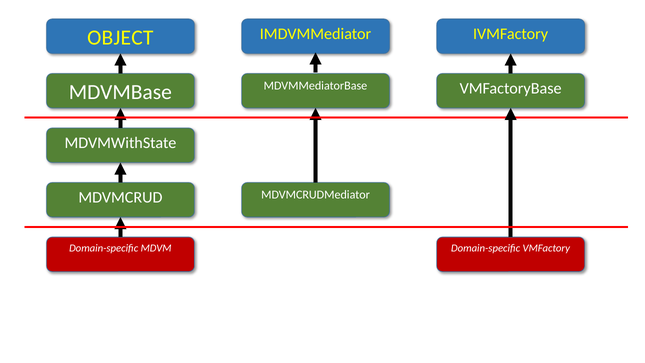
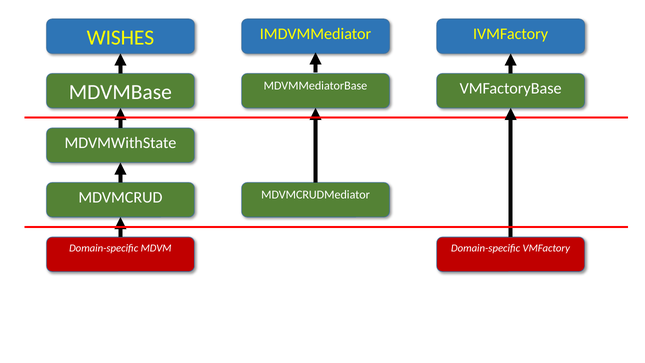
OBJECT: OBJECT -> WISHES (120, 37)
